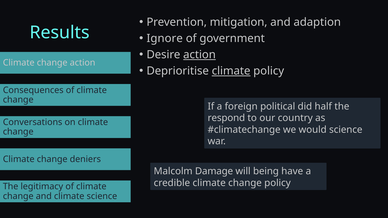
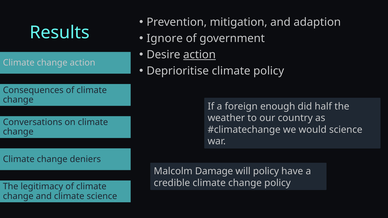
climate underline: present -> none (231, 71)
political: political -> enough (278, 106)
respond: respond -> weather (226, 118)
will being: being -> policy (266, 171)
